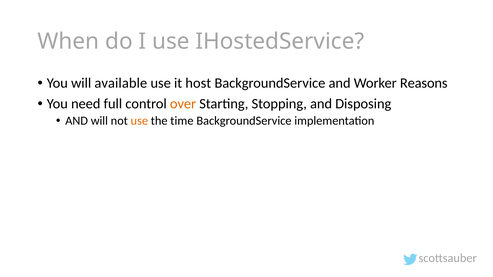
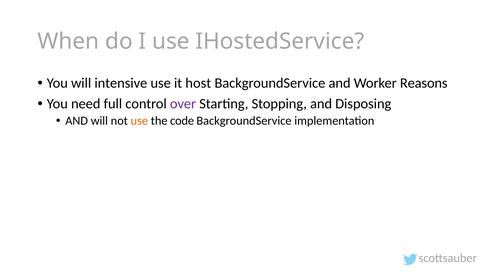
available: available -> intensive (121, 83)
over colour: orange -> purple (183, 104)
time: time -> code (182, 121)
